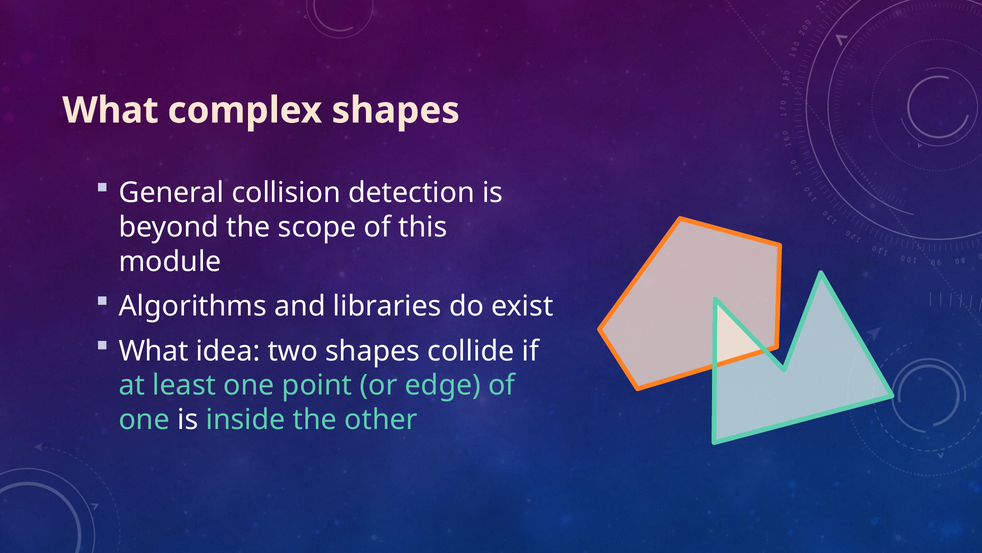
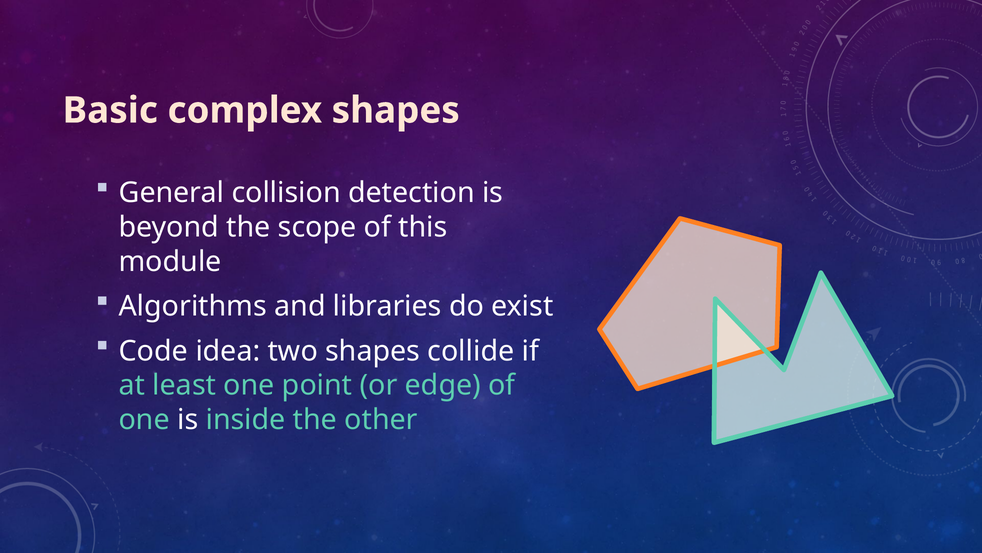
What: What -> Basic (110, 110)
What: What -> Code (153, 351)
